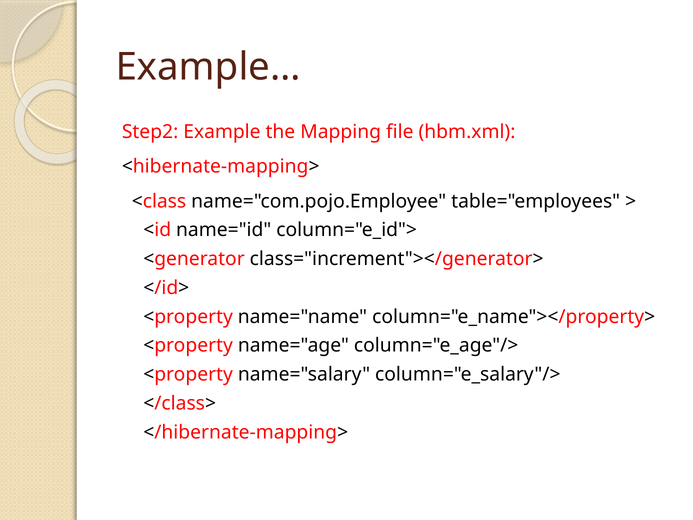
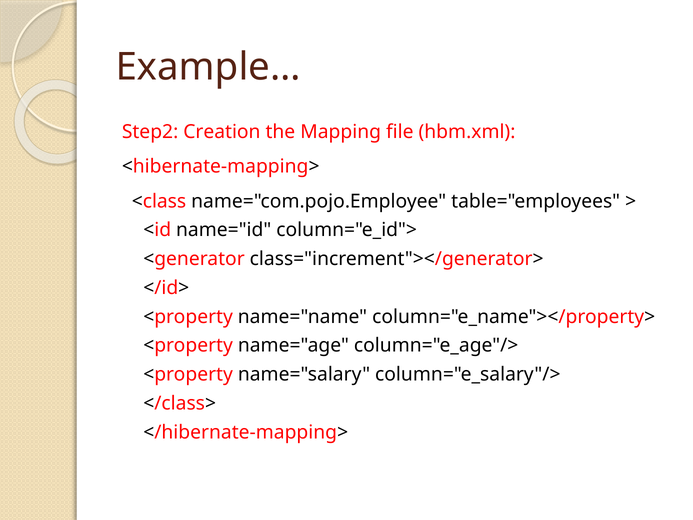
Example: Example -> Creation (222, 132)
